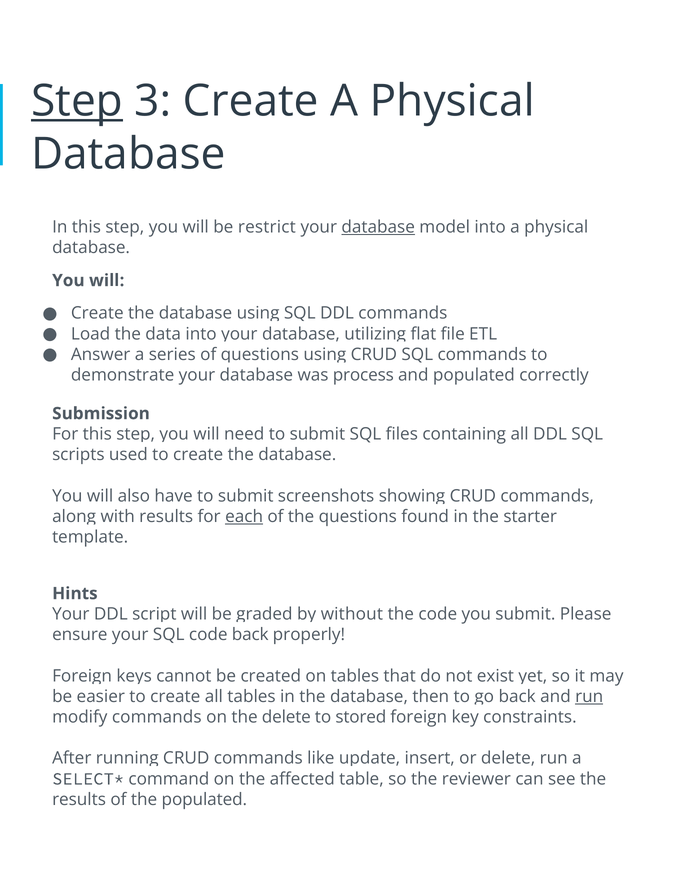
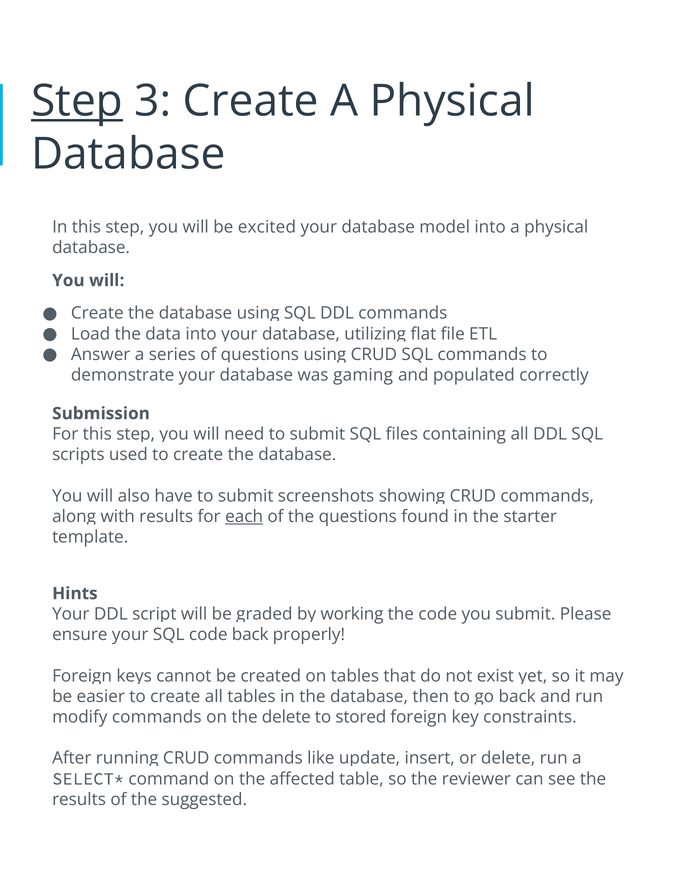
restrict: restrict -> excited (267, 227)
database underline: present -> none (378, 227)
process: process -> gaming (363, 375)
without: without -> working (352, 614)
run underline: present -> none (589, 697)
the populated: populated -> suggested (204, 800)
